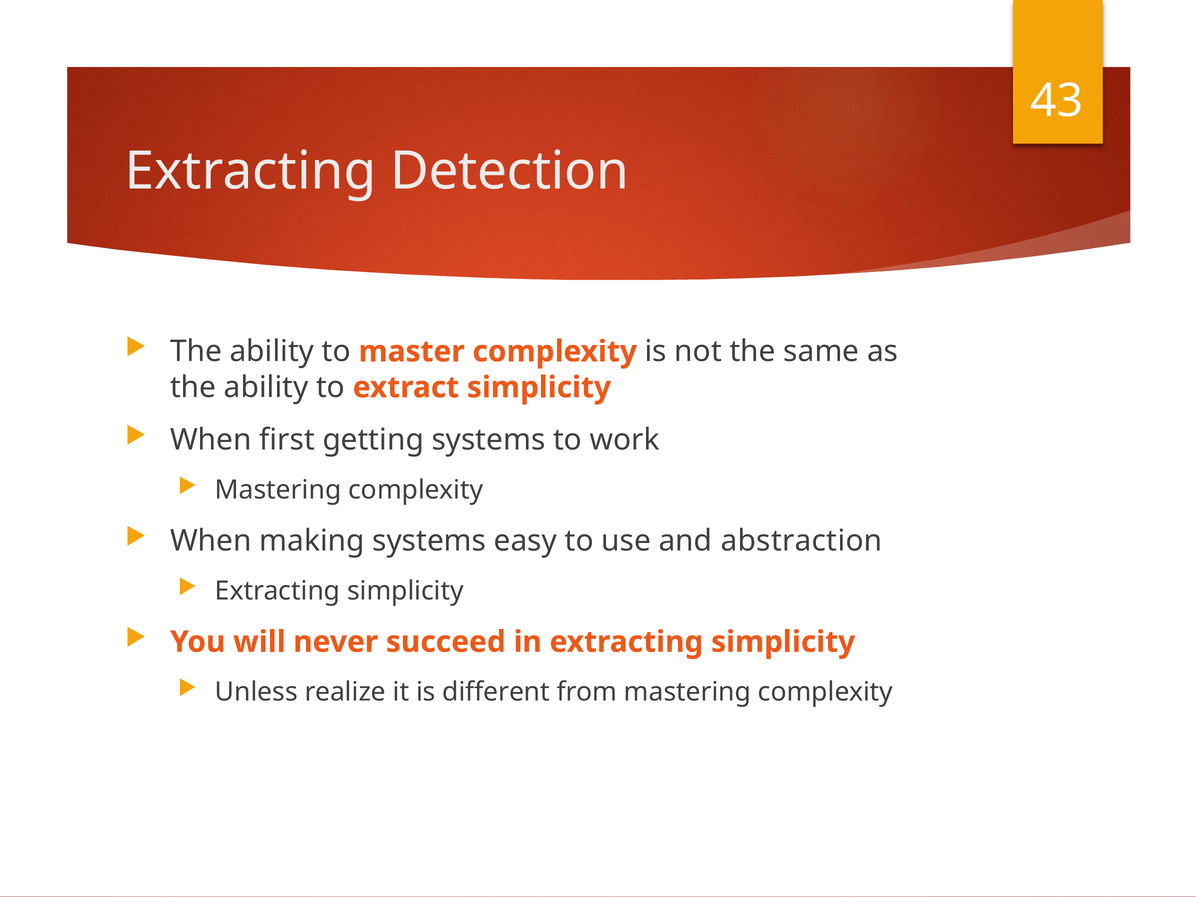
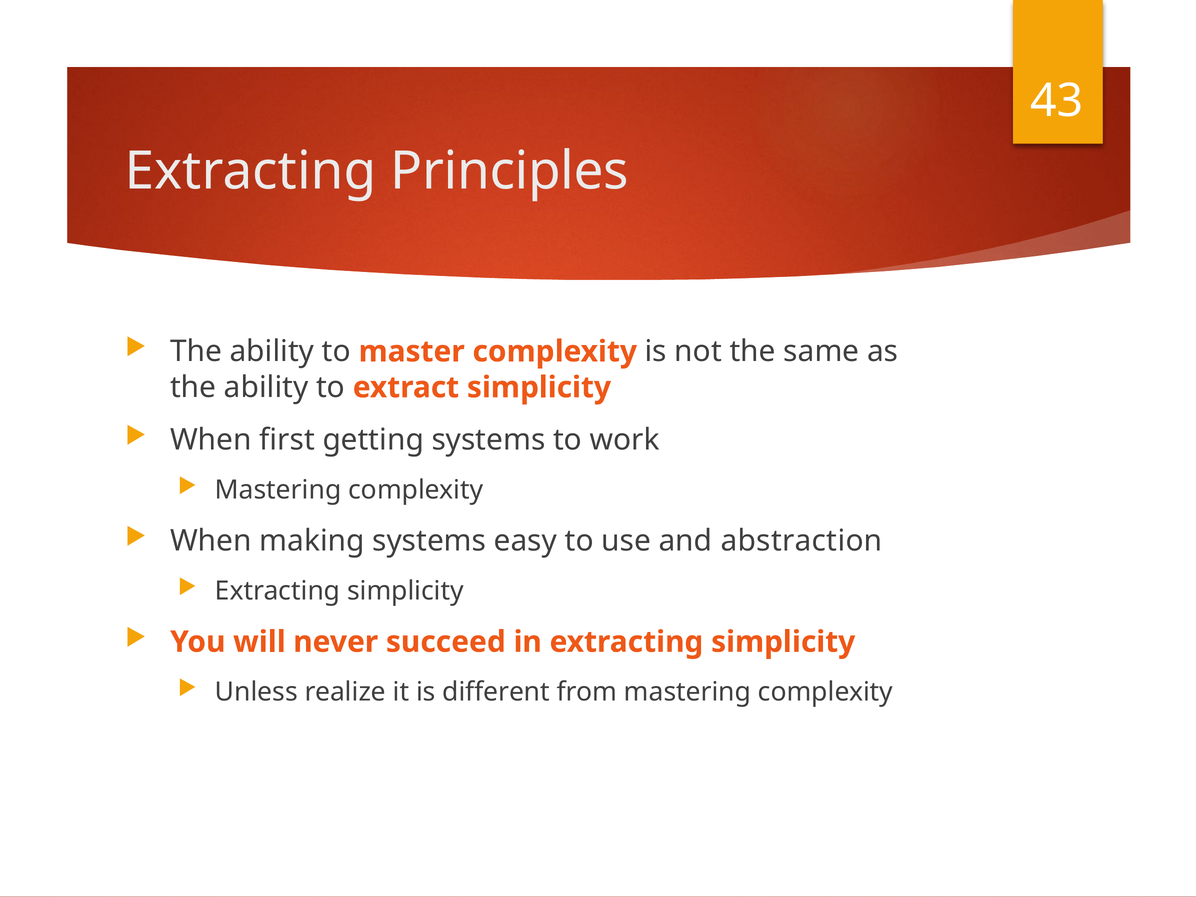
Detection: Detection -> Principles (510, 171)
